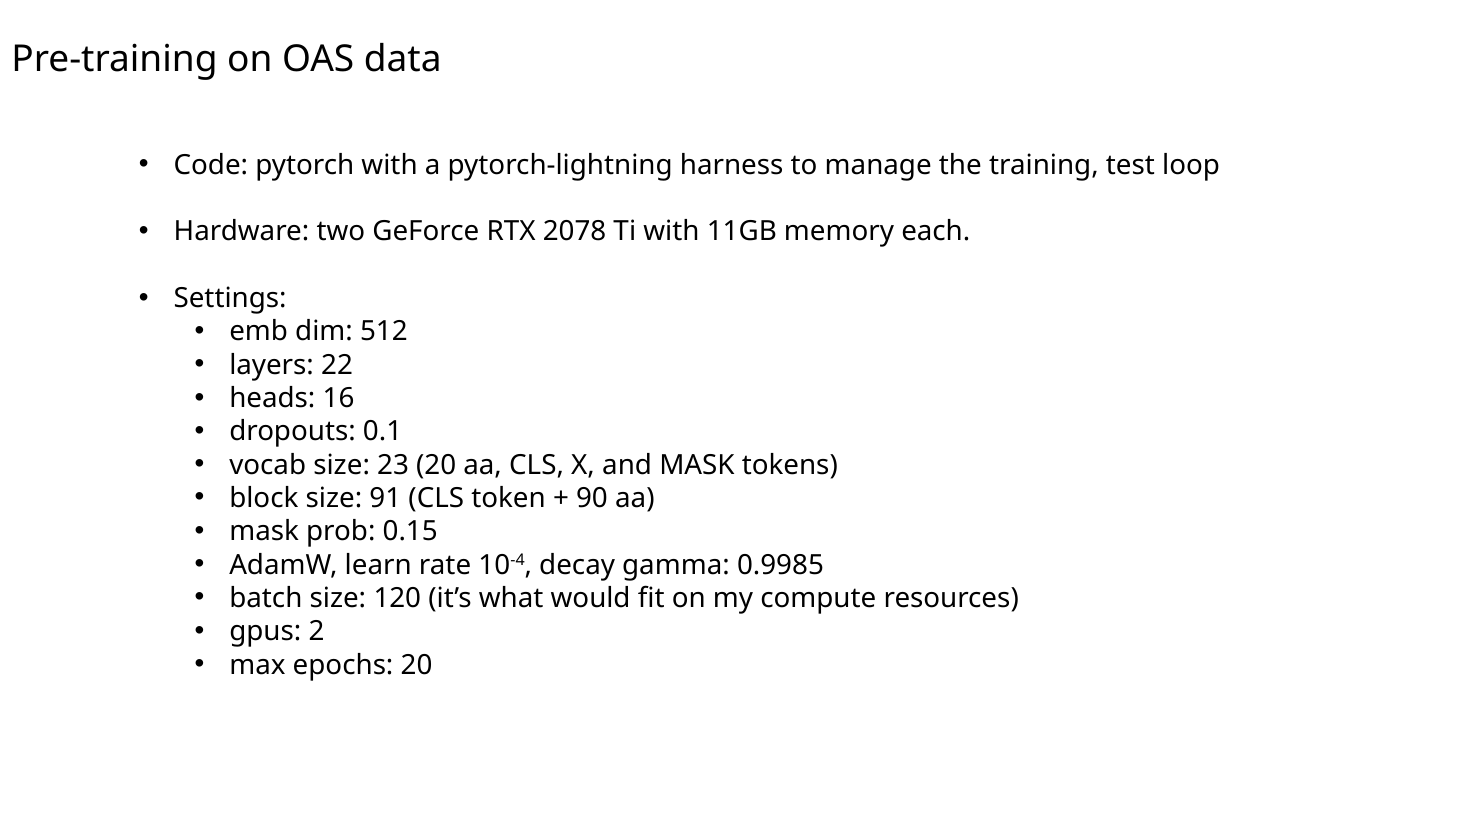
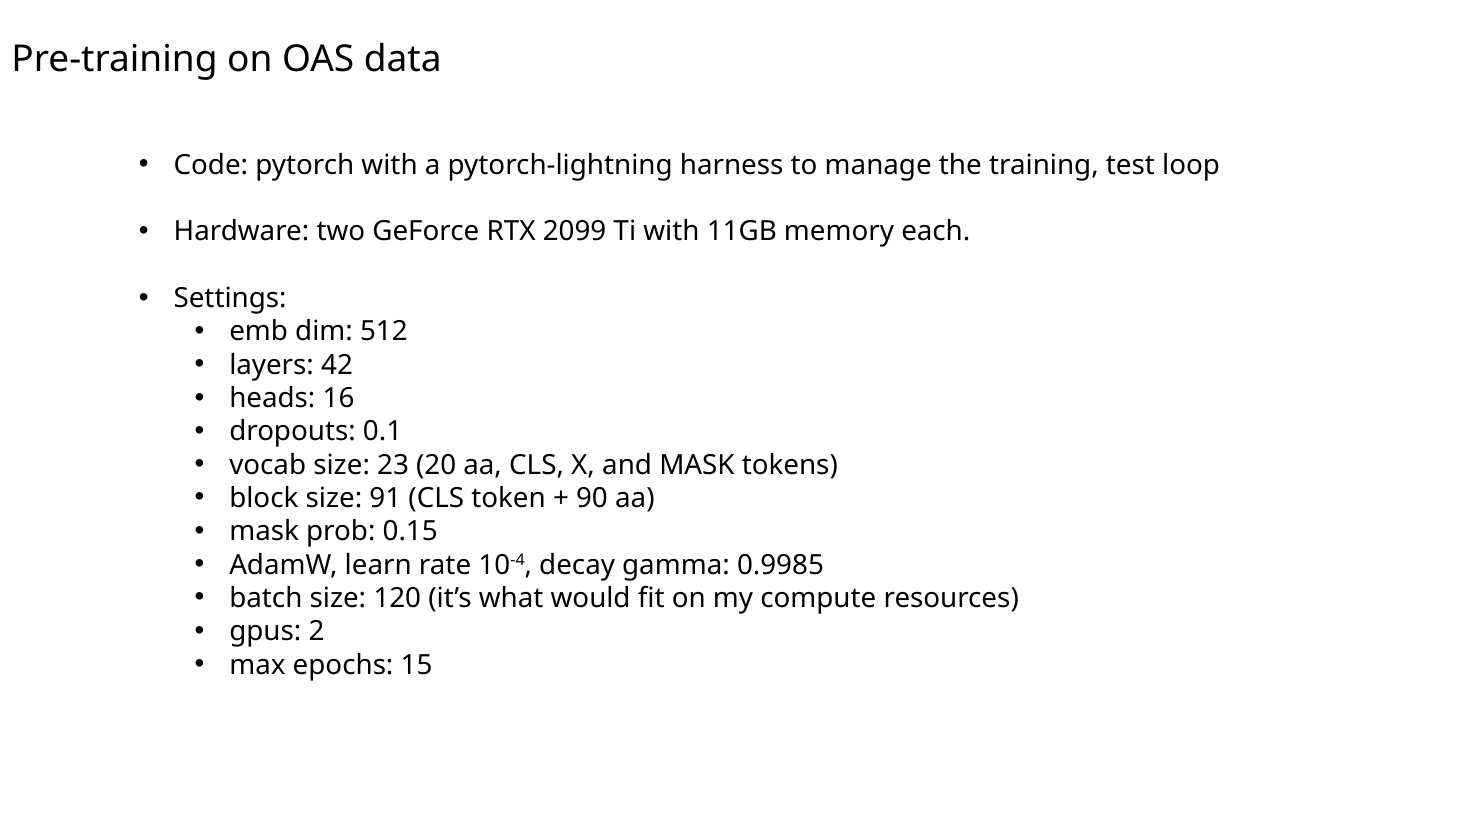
2078: 2078 -> 2099 (575, 232)
22: 22 -> 42 (337, 365)
epochs 20: 20 -> 15 (417, 665)
